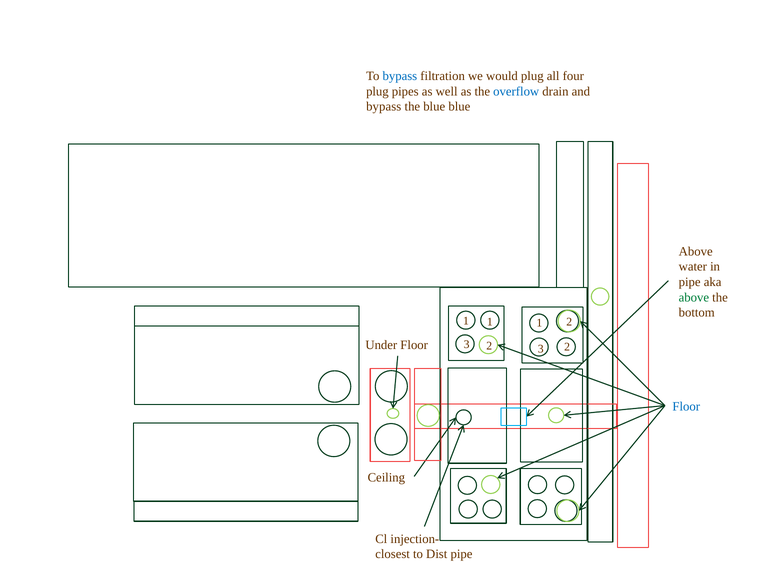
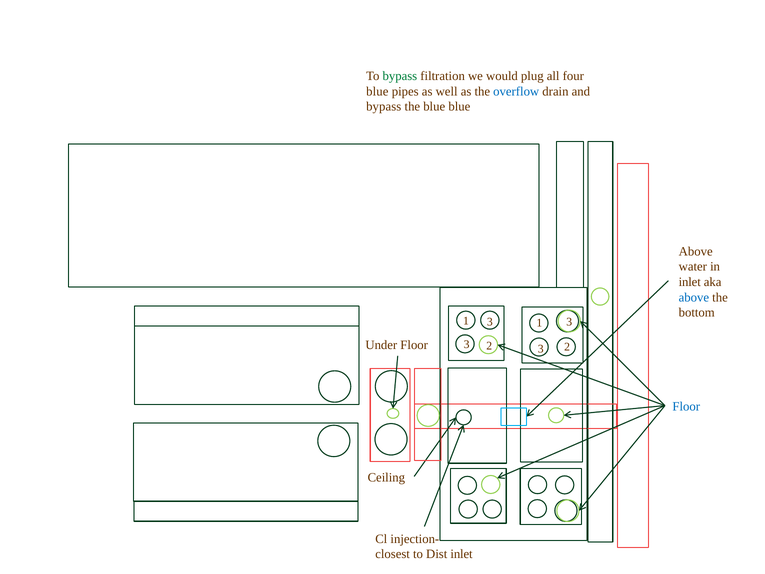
bypass colour: blue -> green (400, 76)
plug: plug -> blue (377, 91)
pipe: pipe -> inlet (690, 282)
above colour: green -> blue (694, 297)
1: 1 -> 3 (490, 322)
2: 2 -> 3 (569, 322)
Dist pipe: pipe -> inlet (462, 554)
